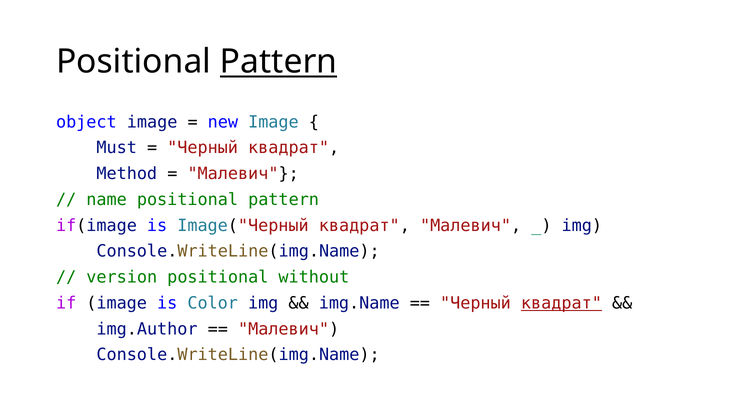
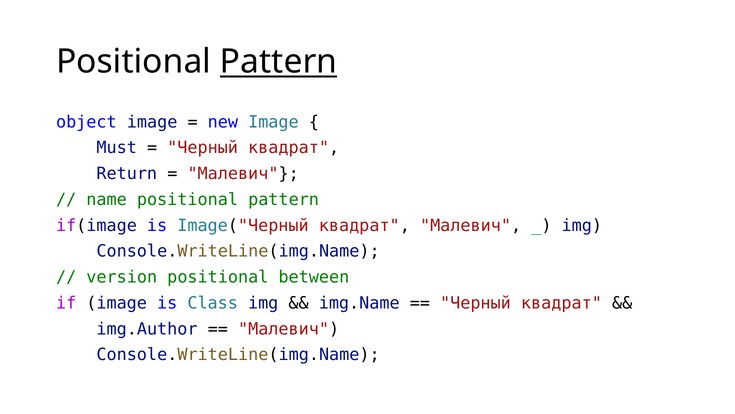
Method: Method -> Return (127, 173)
without: without -> between (314, 277)
Color: Color -> Class (213, 303)
квадрат underline: present -> none (561, 303)
